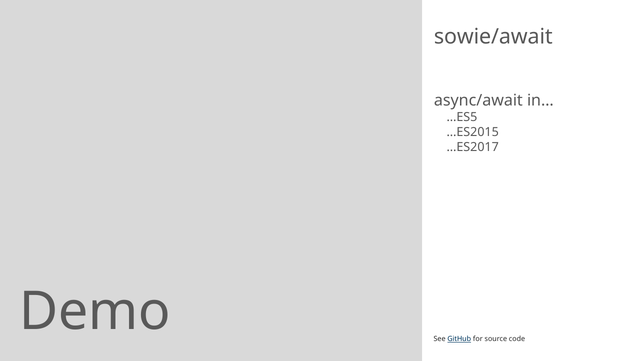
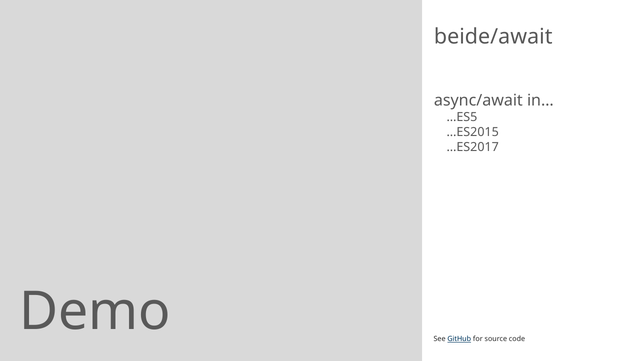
sowie/await: sowie/await -> beide/await (493, 37)
